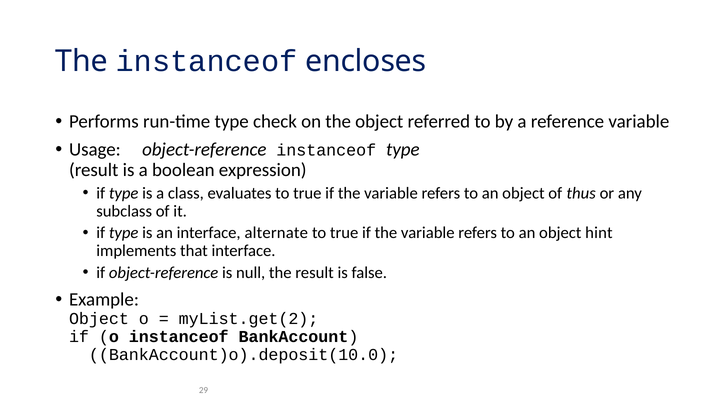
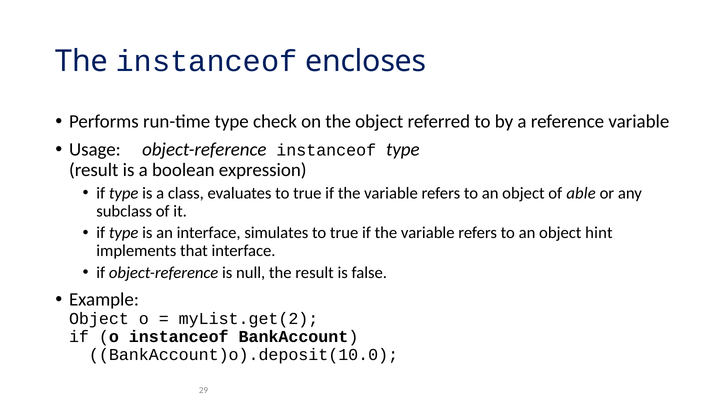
thus: thus -> able (581, 193)
alternate: alternate -> simulates (276, 233)
